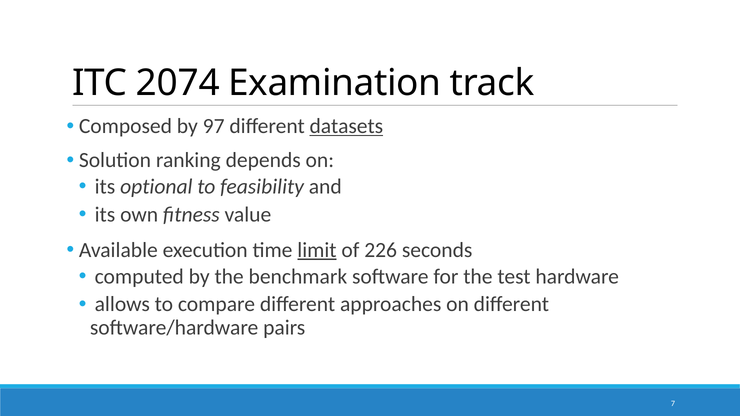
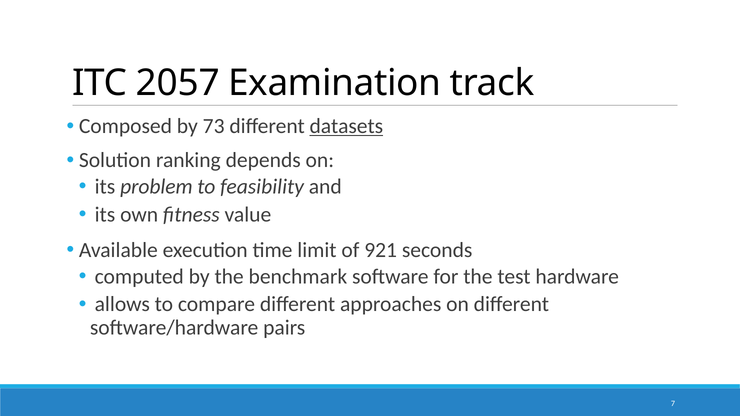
2074: 2074 -> 2057 (178, 83)
97: 97 -> 73 (214, 126)
optional: optional -> problem (156, 187)
limit underline: present -> none (317, 250)
226: 226 -> 921 (381, 250)
